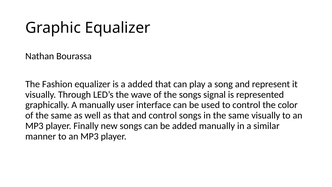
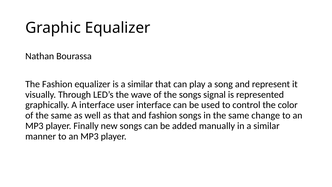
is a added: added -> similar (140, 84)
A manually: manually -> interface (97, 105)
and control: control -> fashion (163, 115)
same visually: visually -> change (266, 115)
